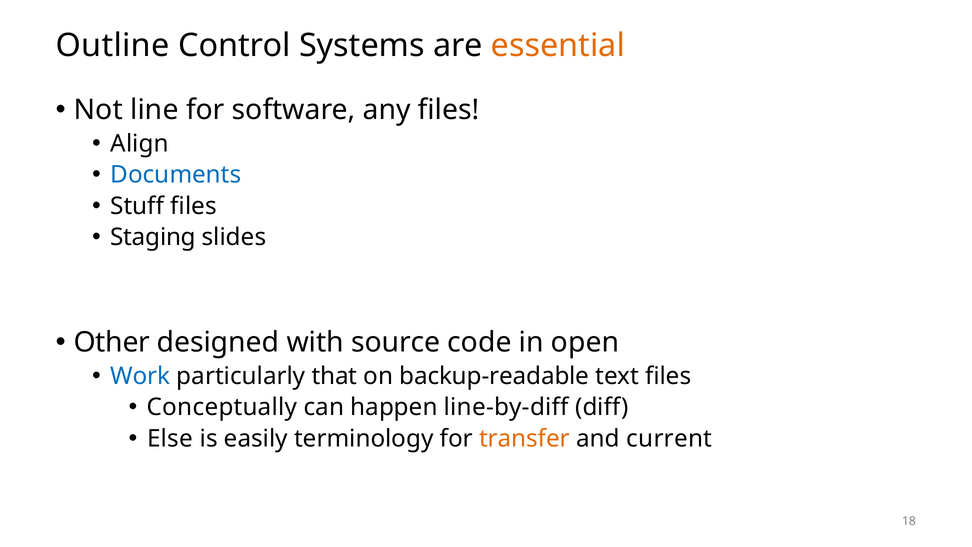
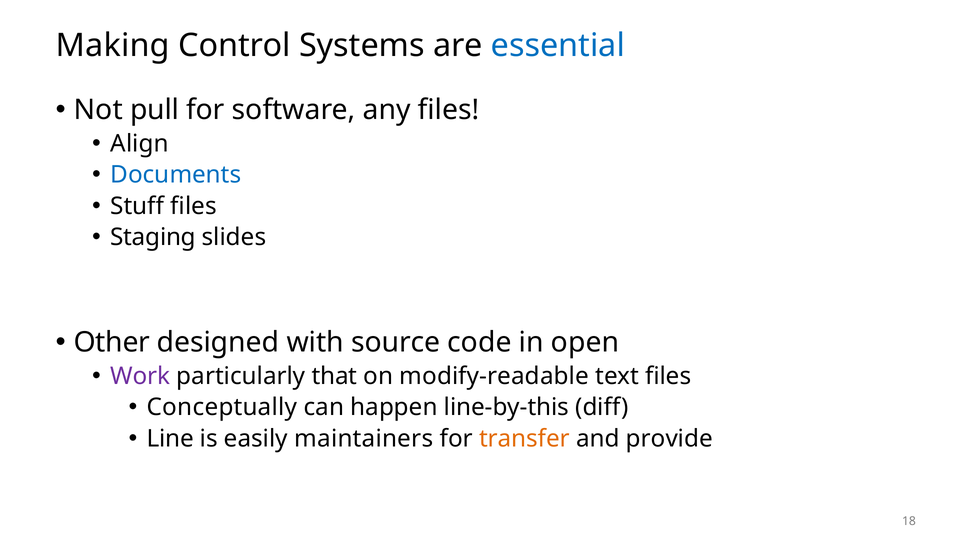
Outline: Outline -> Making (113, 45)
essential colour: orange -> blue (558, 45)
line: line -> pull (155, 110)
Work colour: blue -> purple (140, 376)
backup-readable: backup-readable -> modify-readable (494, 376)
line-by-diff: line-by-diff -> line-by-this (506, 407)
Else: Else -> Line (170, 439)
terminology: terminology -> maintainers (364, 439)
current: current -> provide (669, 439)
